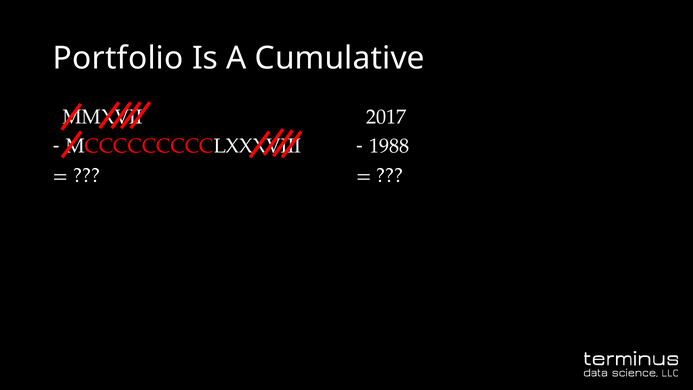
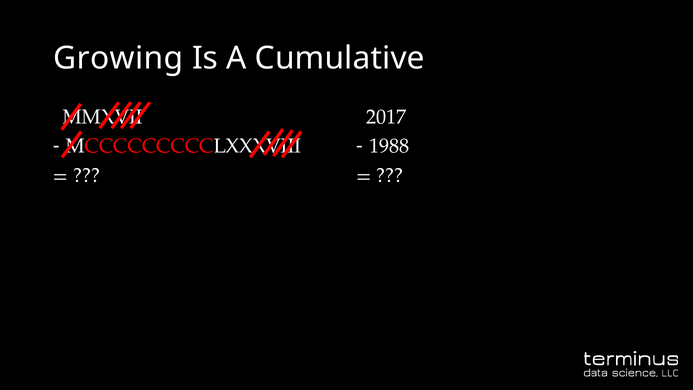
Portfolio: Portfolio -> Growing (118, 58)
